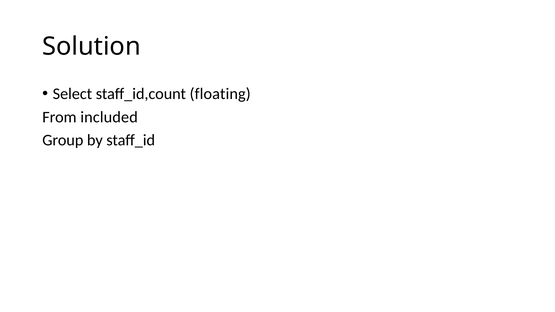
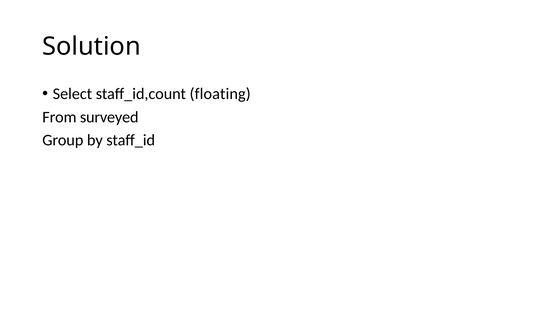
included: included -> surveyed (109, 117)
